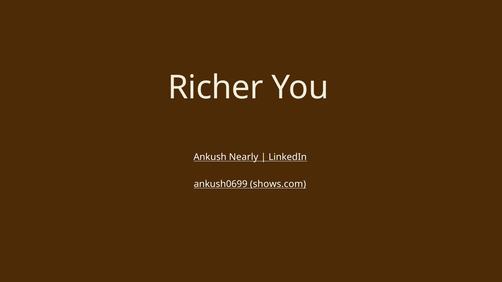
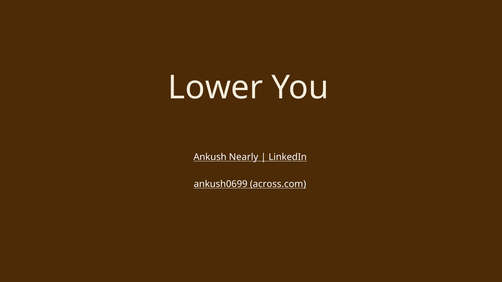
Richer: Richer -> Lower (215, 88)
shows.com: shows.com -> across.com (278, 184)
